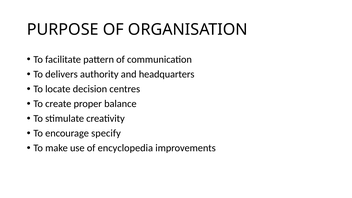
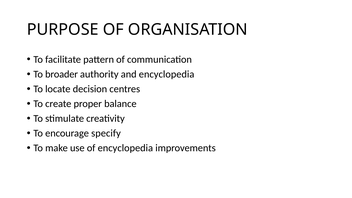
delivers: delivers -> broader (62, 74)
and headquarters: headquarters -> encyclopedia (167, 74)
